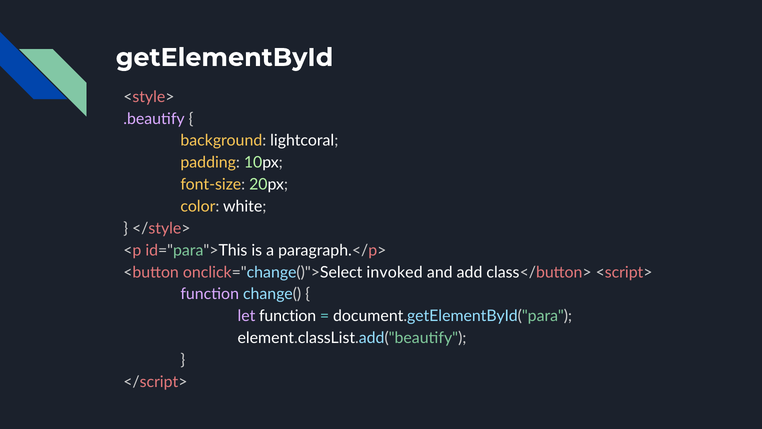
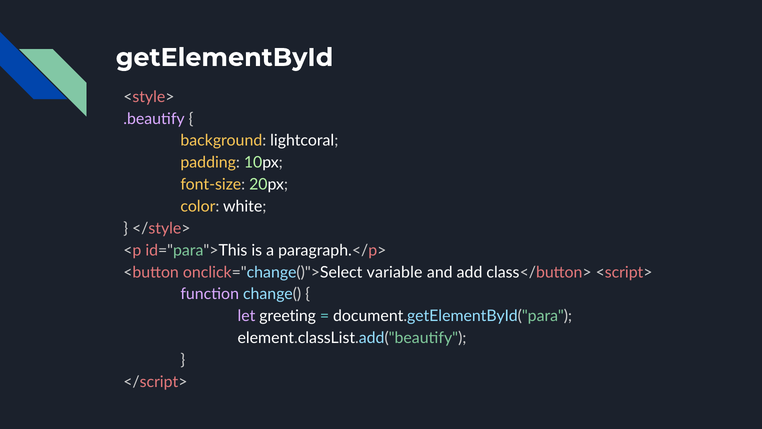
invoked: invoked -> variable (395, 272)
let function: function -> greeting (288, 316)
